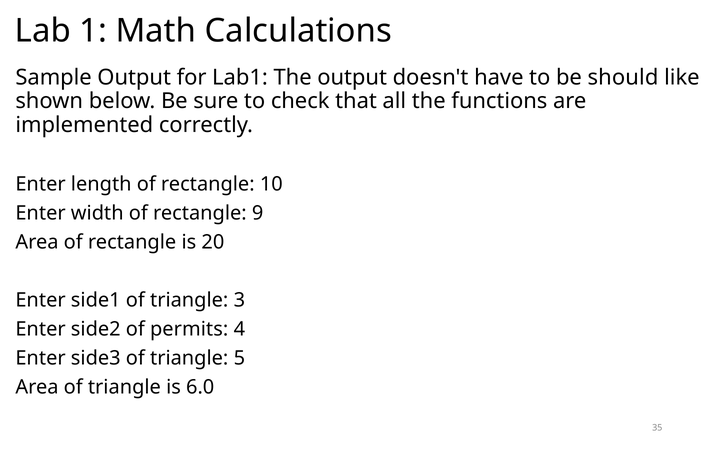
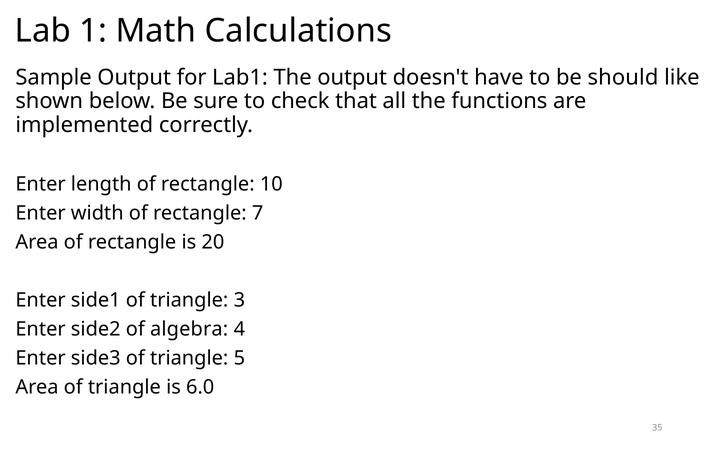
9: 9 -> 7 (258, 213)
permits: permits -> algebra (189, 329)
